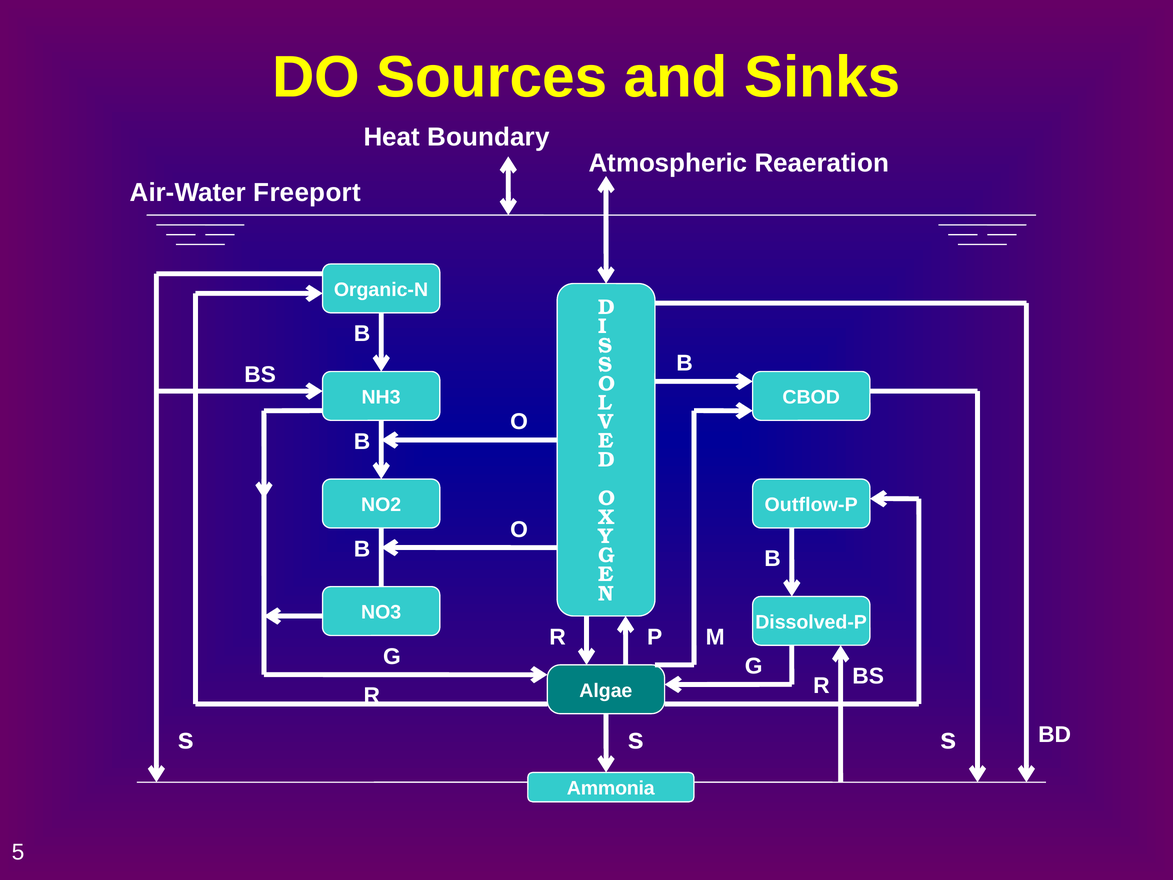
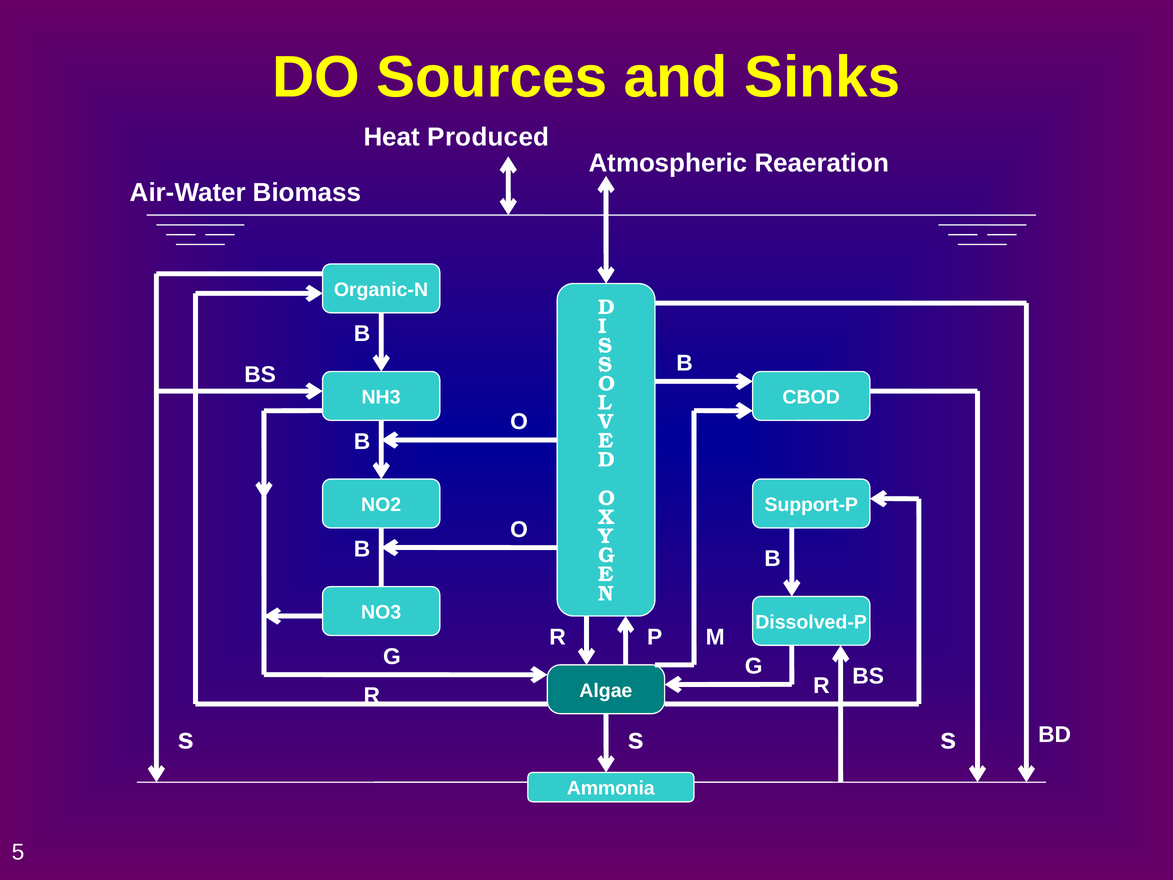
Boundary: Boundary -> Produced (488, 137)
Freeport: Freeport -> Biomass (307, 192)
Outflow-P: Outflow-P -> Support-P (811, 505)
